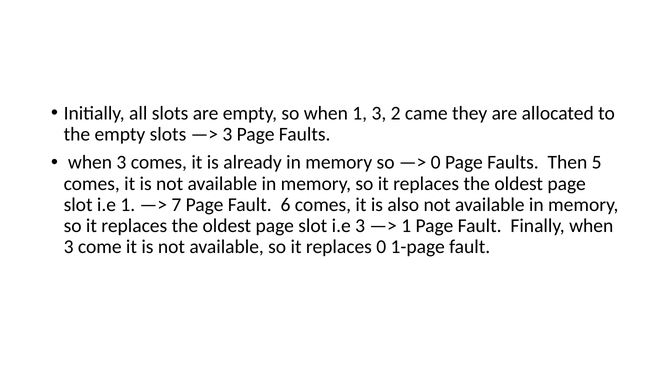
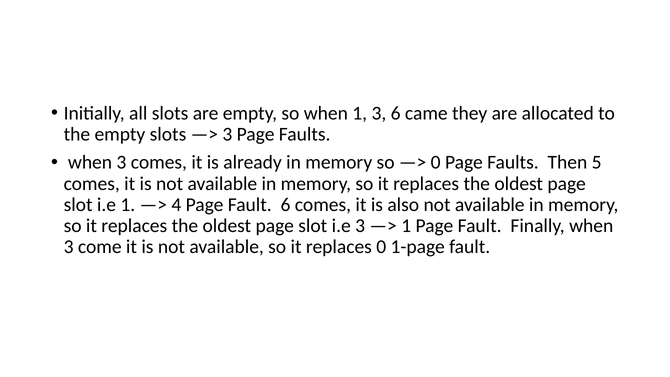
3 2: 2 -> 6 (396, 113)
7: 7 -> 4 (176, 205)
